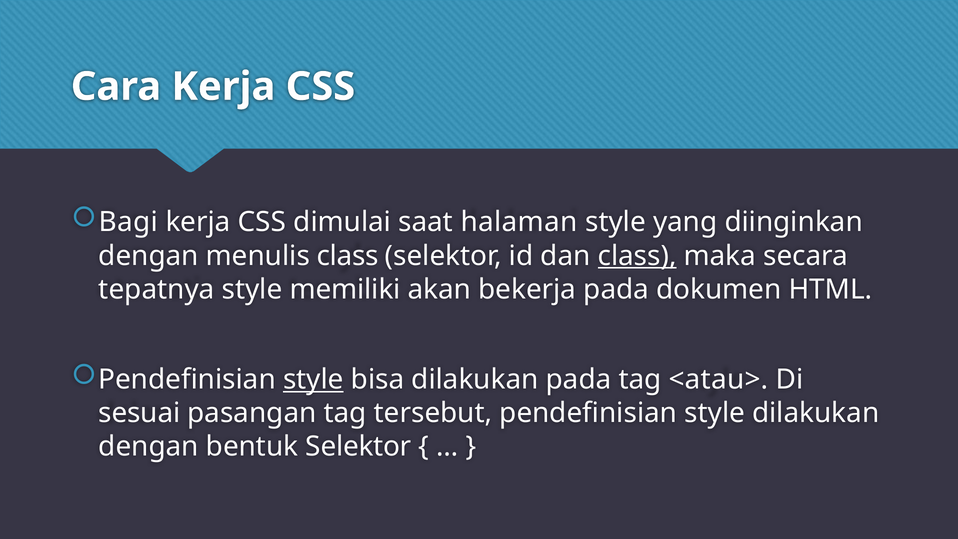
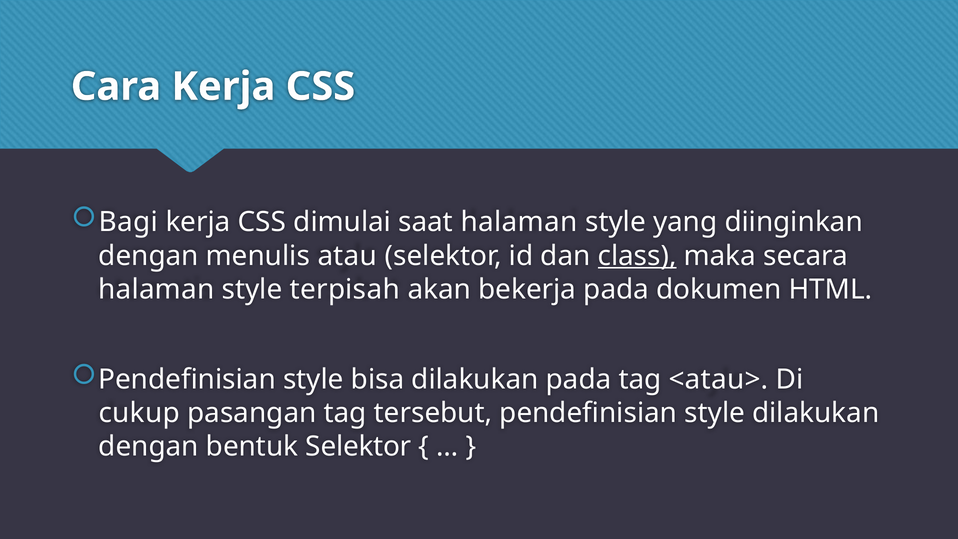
menulis class: class -> atau (347, 256)
tepatnya: tepatnya -> halaman (156, 289)
memiliki: memiliki -> terpisah (345, 289)
style underline: present -> none (313, 380)
sesuai: sesuai -> cukup (139, 413)
